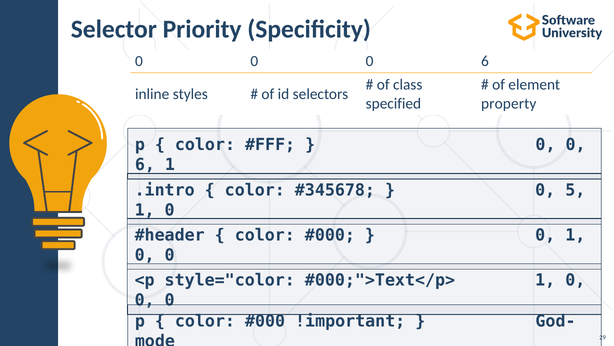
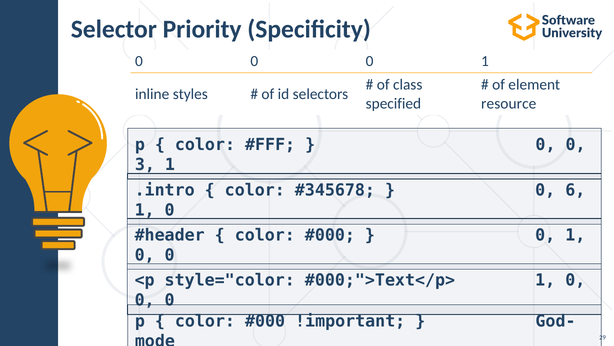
0 0 0 6: 6 -> 1 (485, 61)
property: property -> resource (509, 103)
6: 6 -> 3 (145, 164)
5: 5 -> 6 (575, 190)
